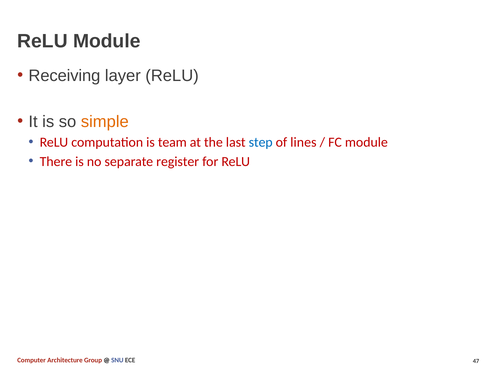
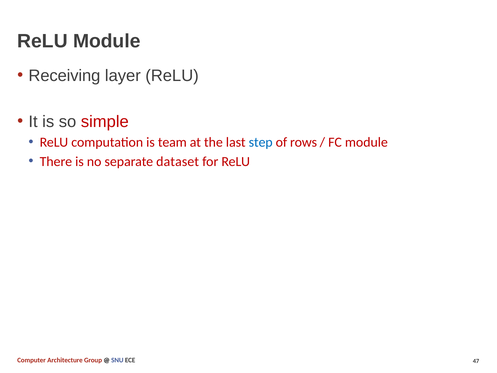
simple colour: orange -> red (105, 122)
lines: lines -> rows (304, 142)
register: register -> dataset (178, 161)
